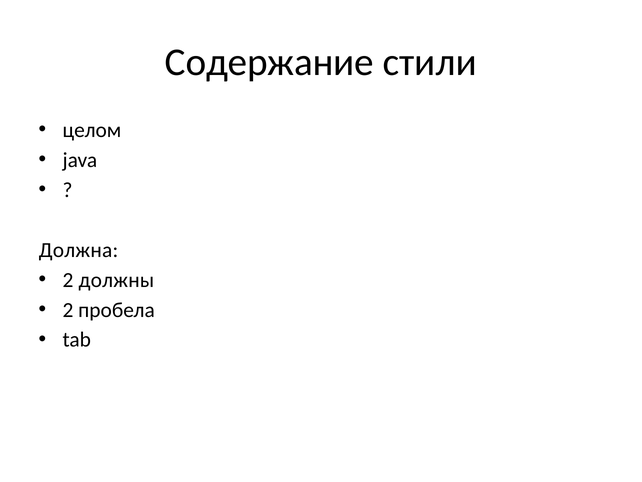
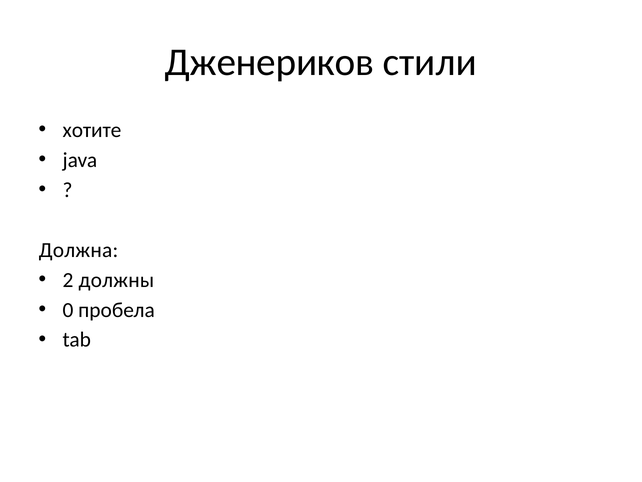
Содержание: Содержание -> Дженериков (269, 62)
целом: целом -> хотите (92, 130)
2: 2 -> 0 (68, 310)
